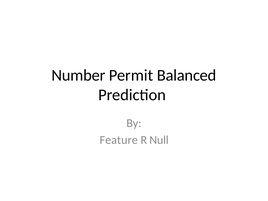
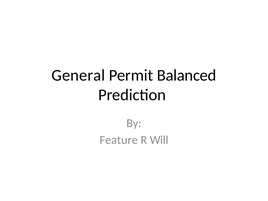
Number: Number -> General (78, 75)
Null: Null -> Will (159, 140)
